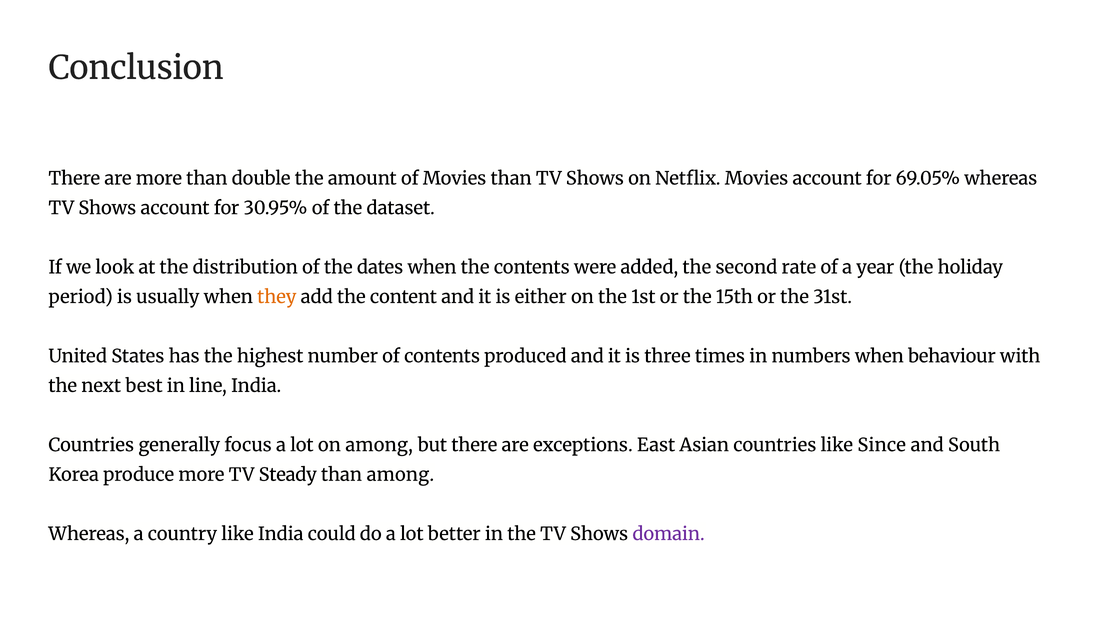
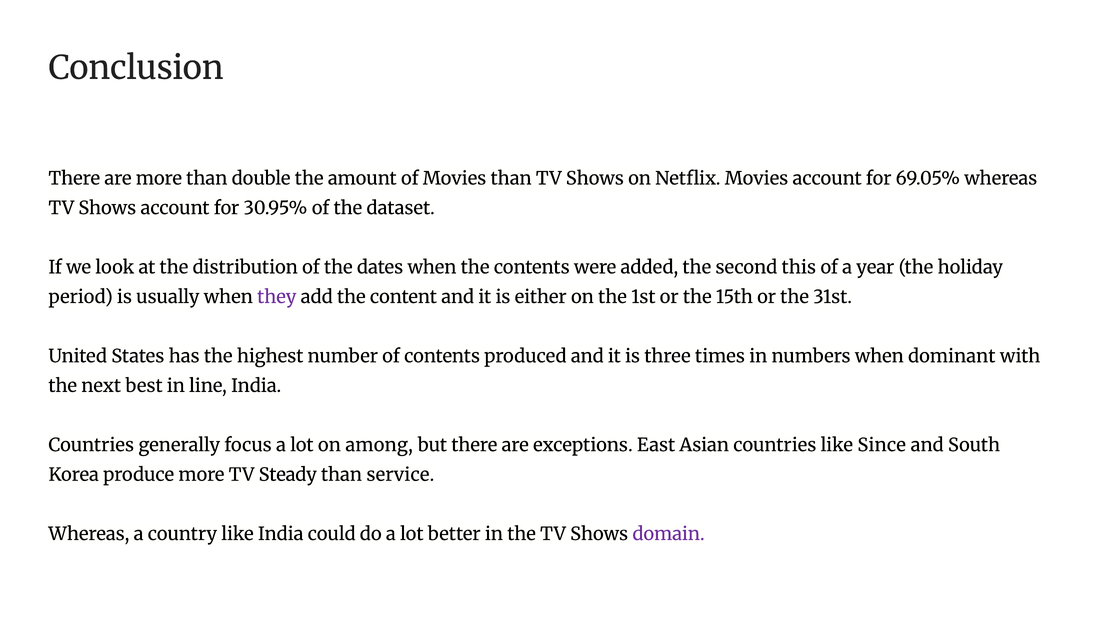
rate: rate -> this (799, 267)
they colour: orange -> purple (277, 297)
behaviour: behaviour -> dominant (952, 356)
than among: among -> service (400, 475)
